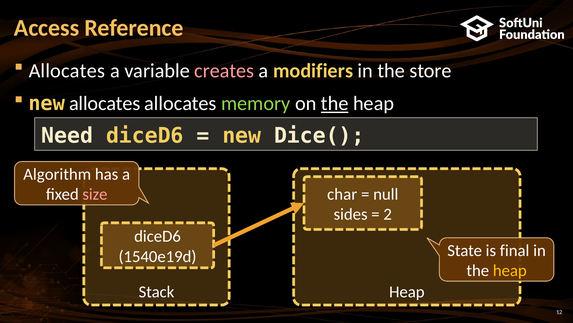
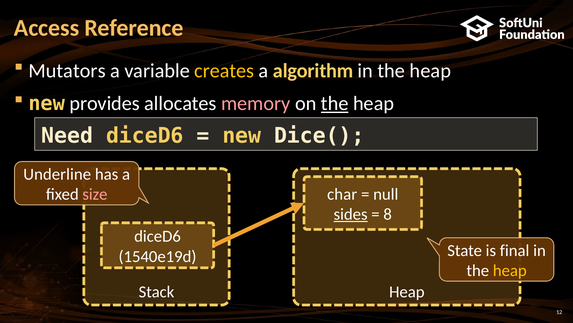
Allocates: Allocates -> Mutators (67, 71)
creates colour: pink -> yellow (224, 71)
modifiers: modifiers -> algorithm (313, 71)
store: store -> heap (430, 71)
new allocates: allocates -> provides (105, 103)
memory colour: light green -> pink (256, 103)
Algorithm: Algorithm -> Underline (57, 174)
sides underline: none -> present (351, 214)
2: 2 -> 8 (388, 214)
